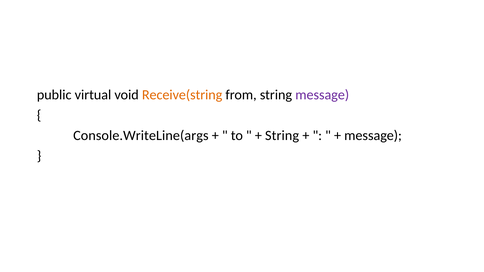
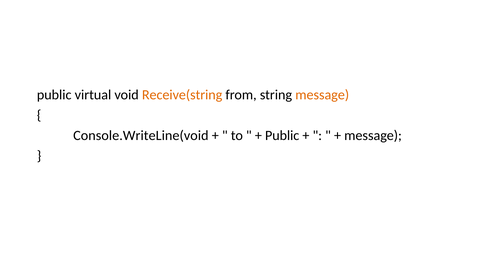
message colour: purple -> orange (322, 95)
Console.WriteLine(args: Console.WriteLine(args -> Console.WriteLine(void (141, 136)
String: String -> Public (282, 136)
